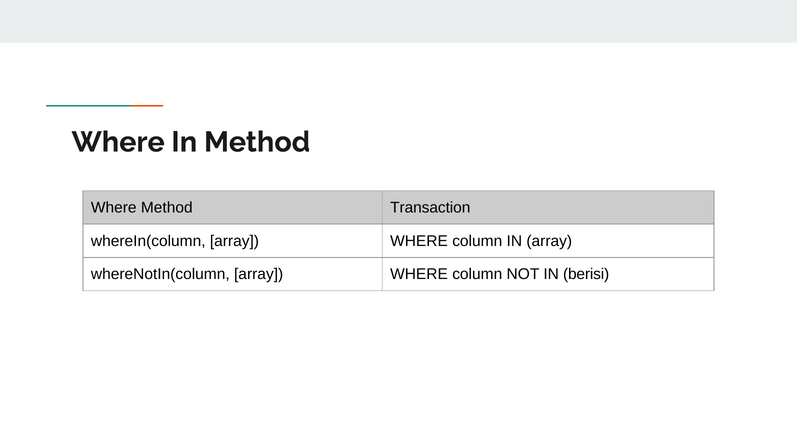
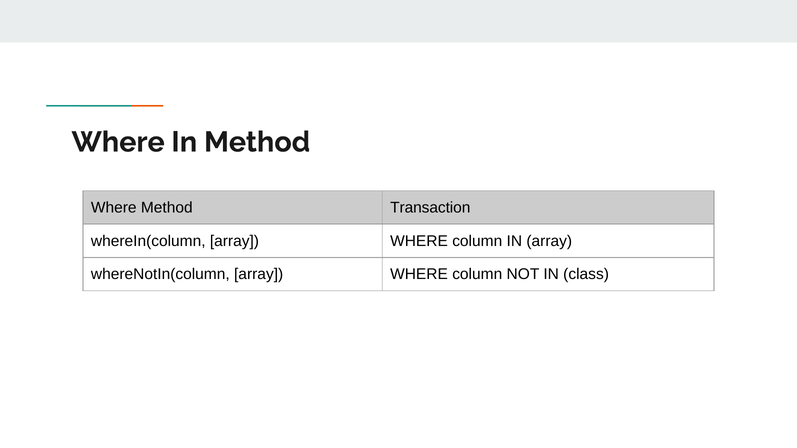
berisi: berisi -> class (586, 274)
